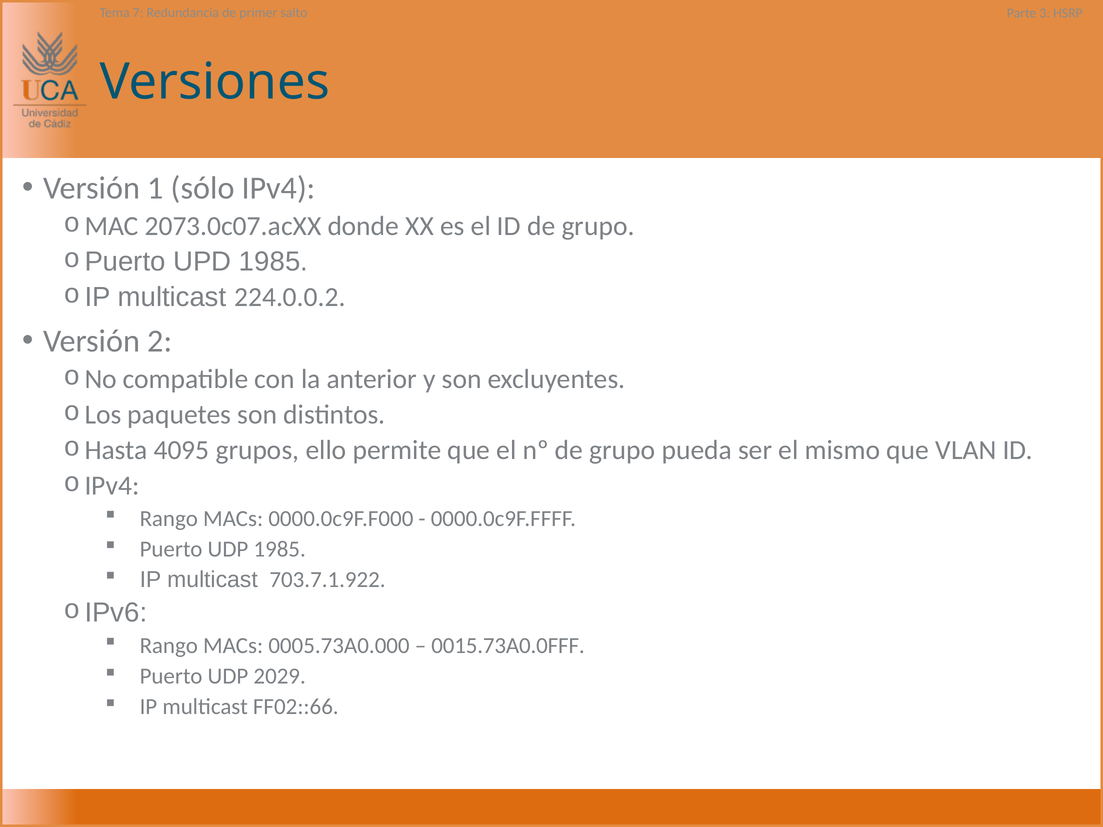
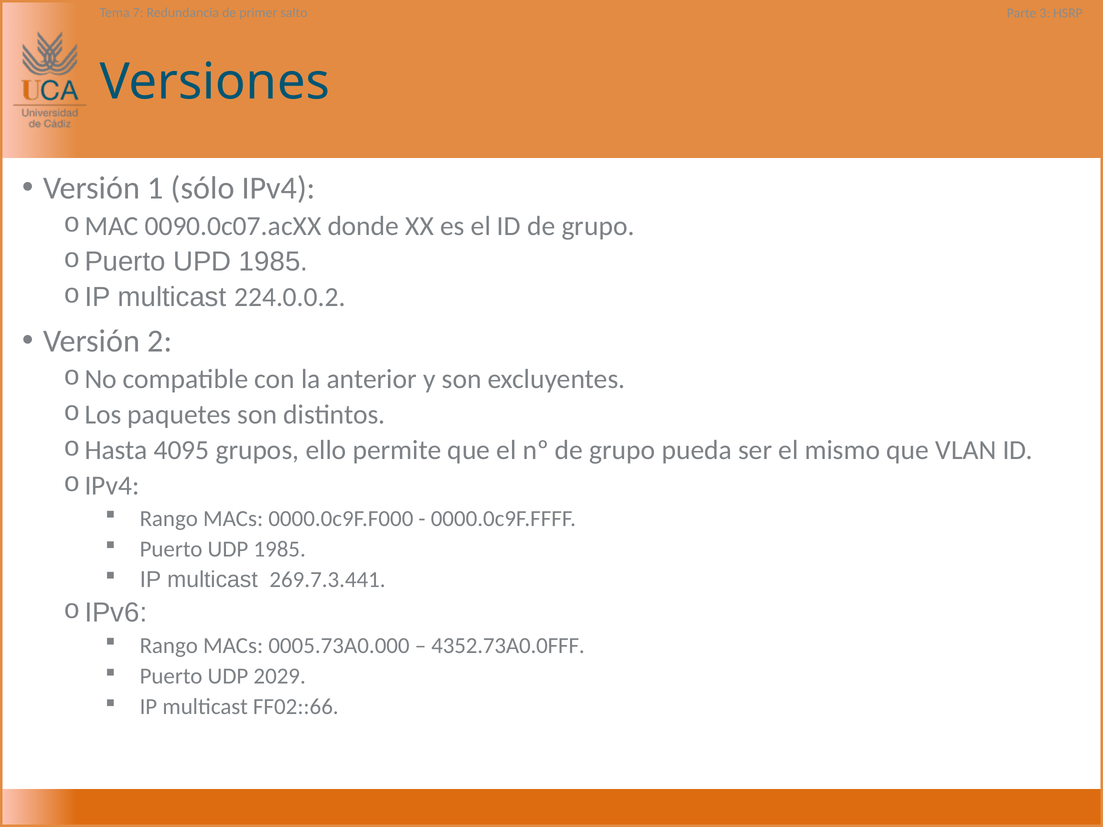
2073.0c07.acXX: 2073.0c07.acXX -> 0090.0c07.acXX (233, 226)
703.7.1.922: 703.7.1.922 -> 269.7.3.441 (328, 580)
0015.73A0.0FFF: 0015.73A0.0FFF -> 4352.73A0.0FFF (508, 646)
